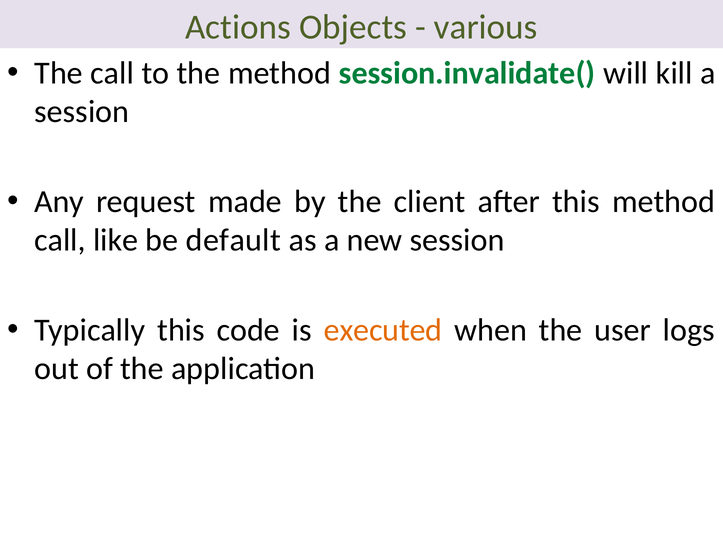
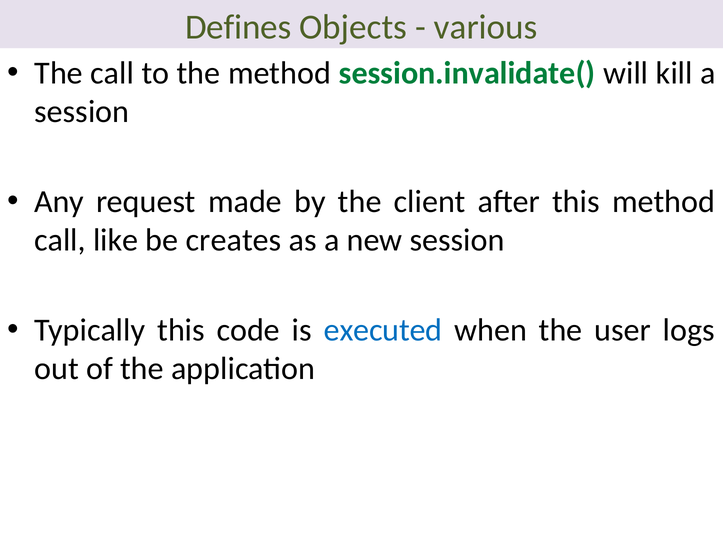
Actions: Actions -> Defines (238, 27)
default: default -> creates (234, 240)
executed colour: orange -> blue (383, 330)
